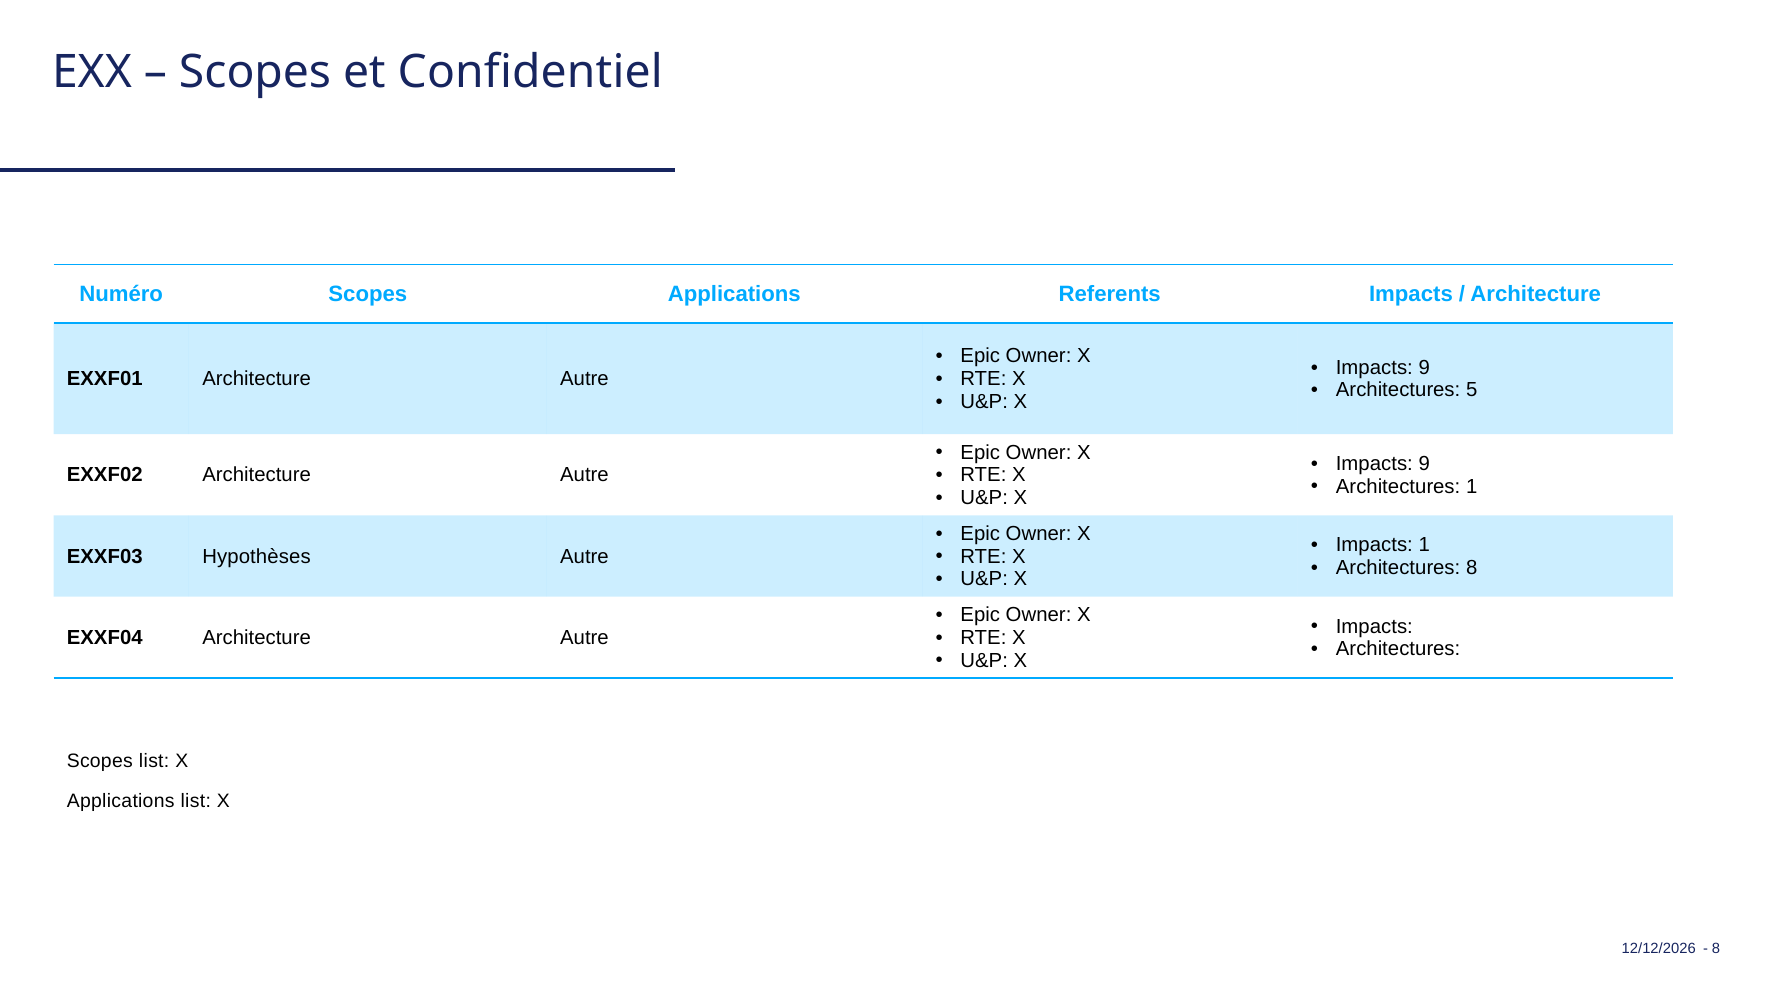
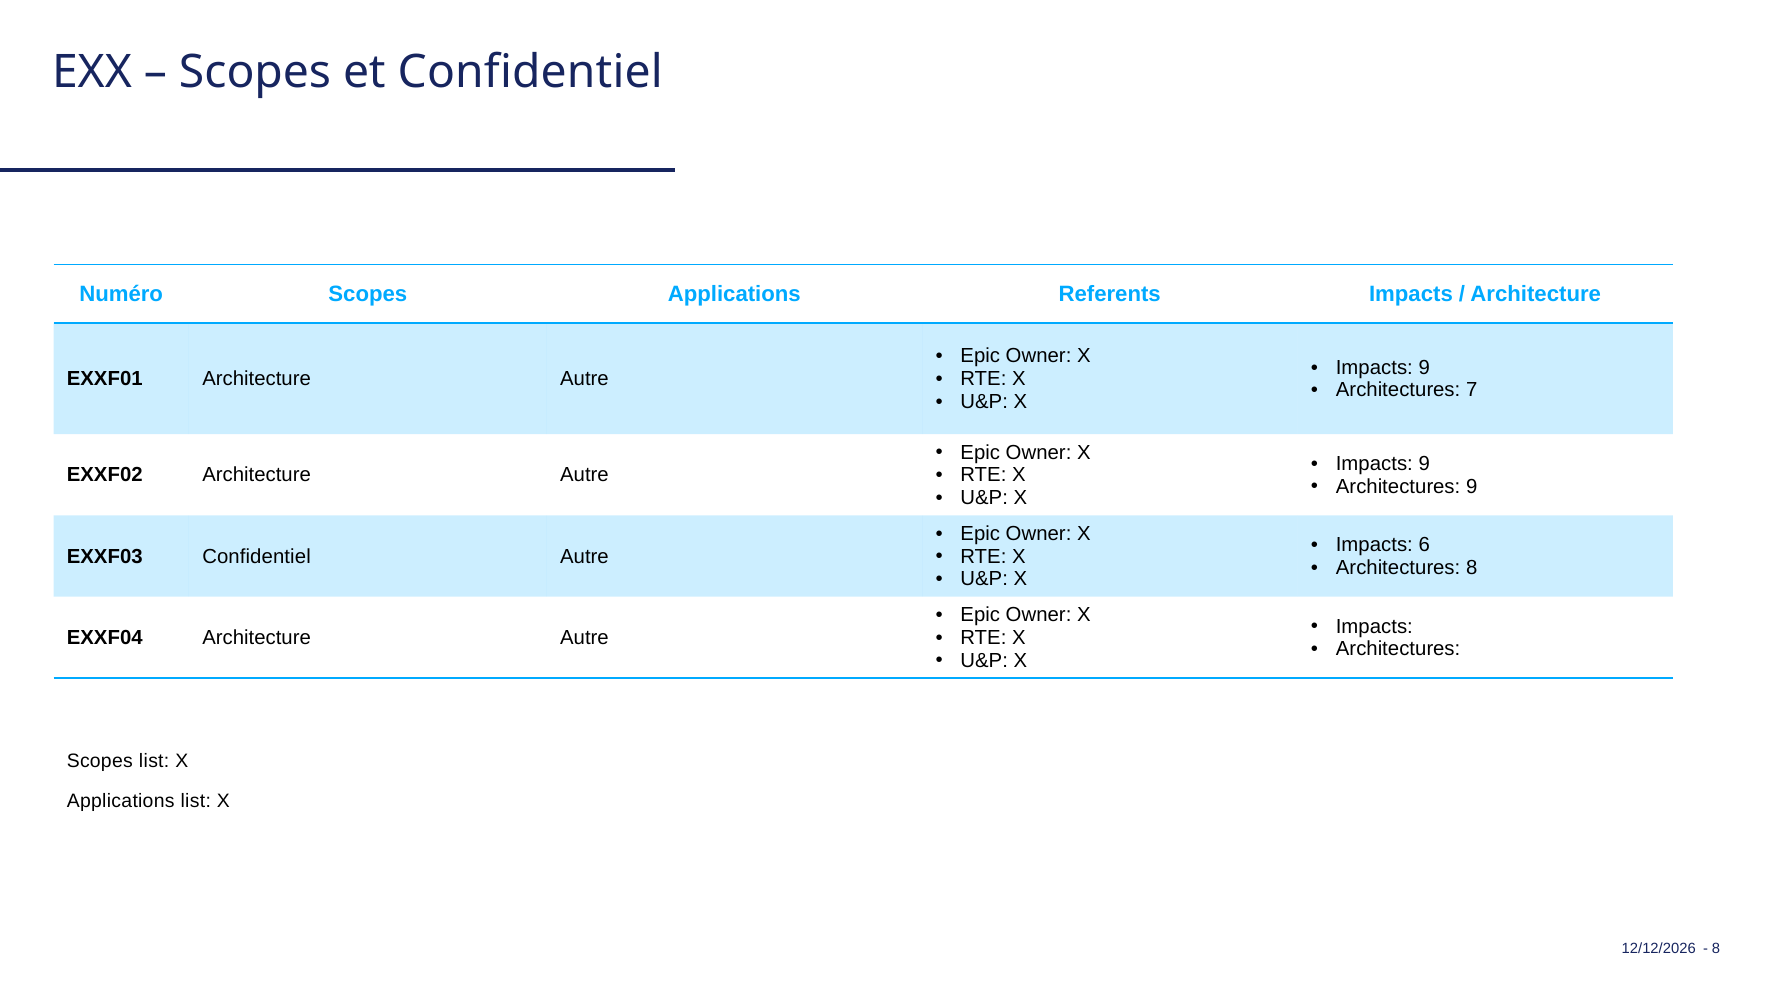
5: 5 -> 7 (1472, 390)
Architectures 1: 1 -> 9 (1472, 486)
Impacts 1: 1 -> 6 (1424, 545)
EXXF03 Hypothèses: Hypothèses -> Confidentiel (257, 556)
